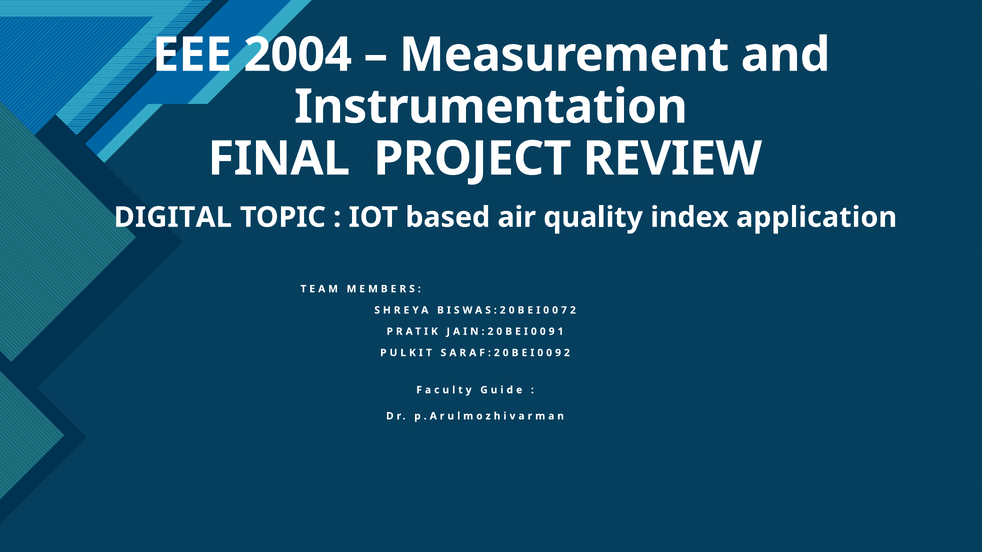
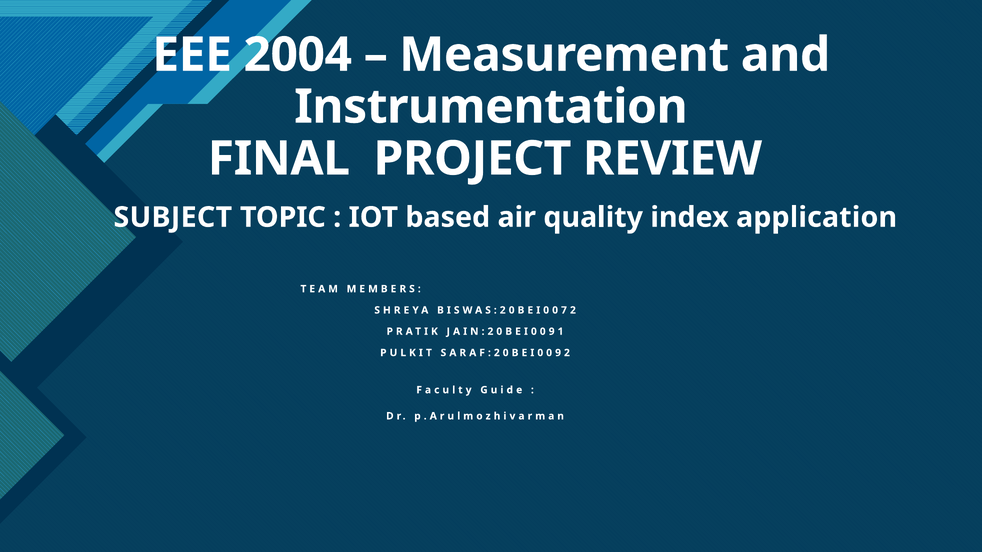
DIGITAL: DIGITAL -> SUBJECT (173, 217)
